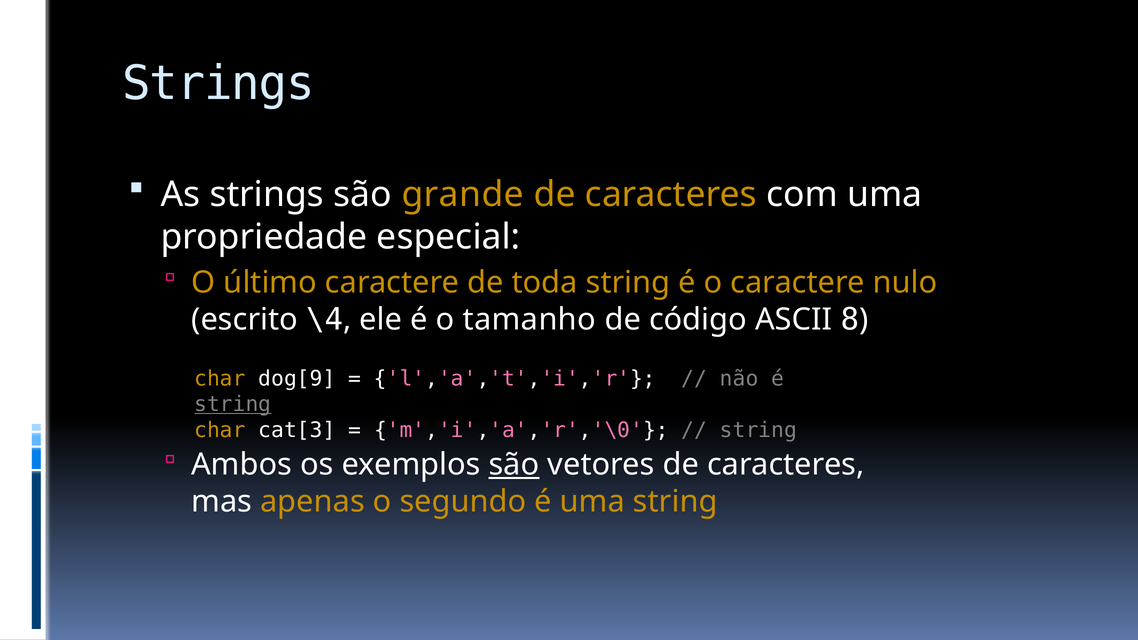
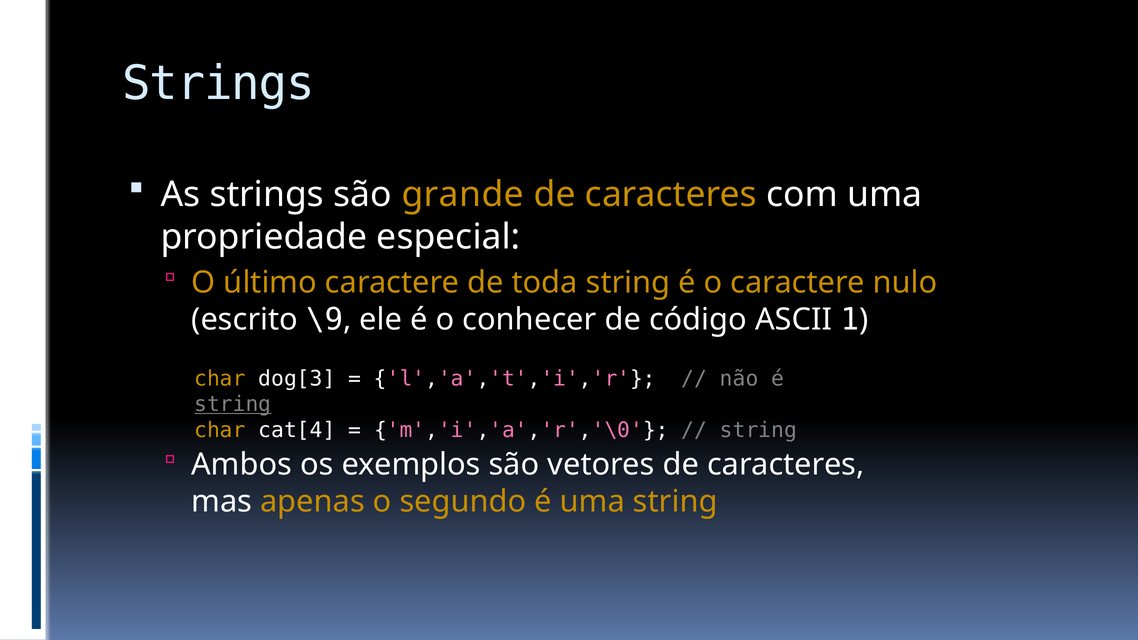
\4: \4 -> \9 (325, 320)
tamanho: tamanho -> conhecer (529, 320)
8: 8 -> 1 (850, 320)
dog[9: dog[9 -> dog[3 (297, 379)
cat[3: cat[3 -> cat[4 (297, 430)
são underline: present -> none (514, 465)
